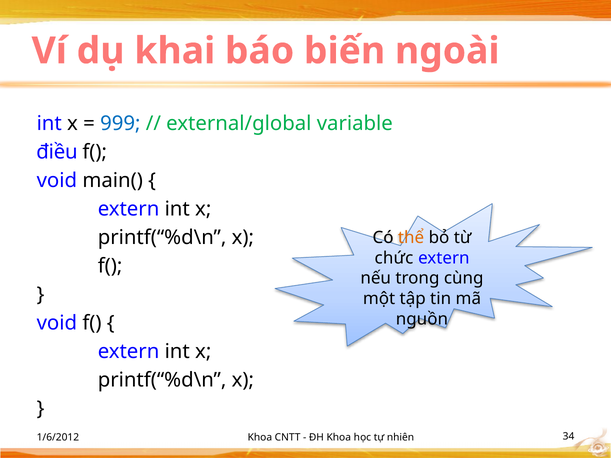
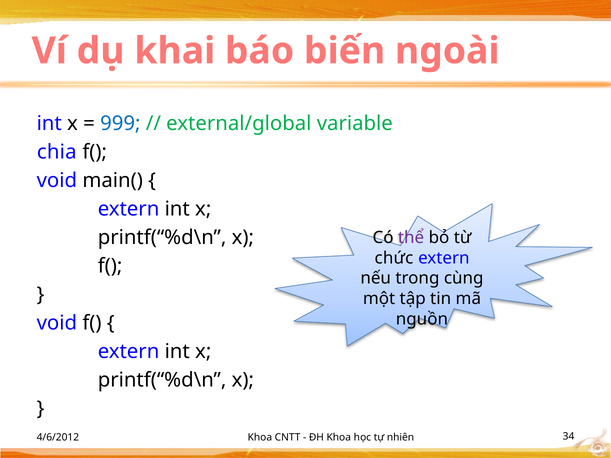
điều: điều -> chia (57, 152)
thể colour: orange -> purple (411, 238)
1/6/2012: 1/6/2012 -> 4/6/2012 (58, 438)
